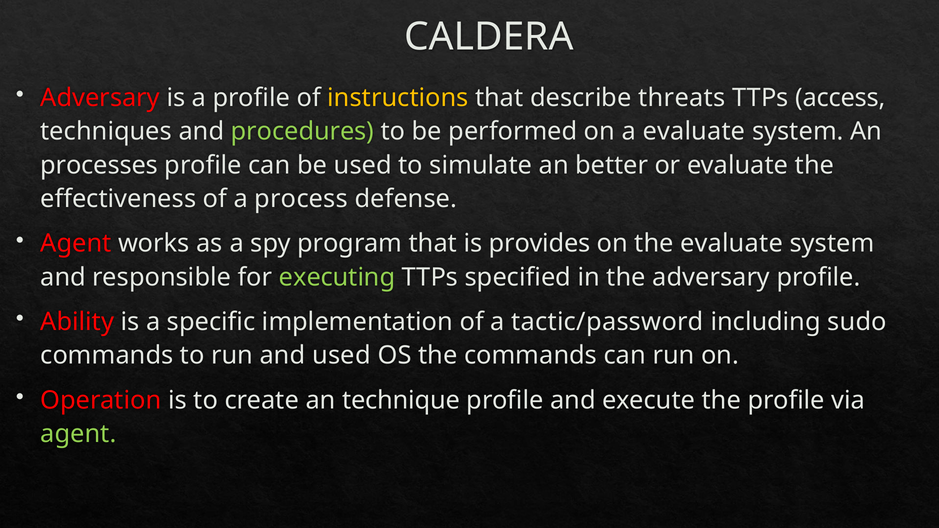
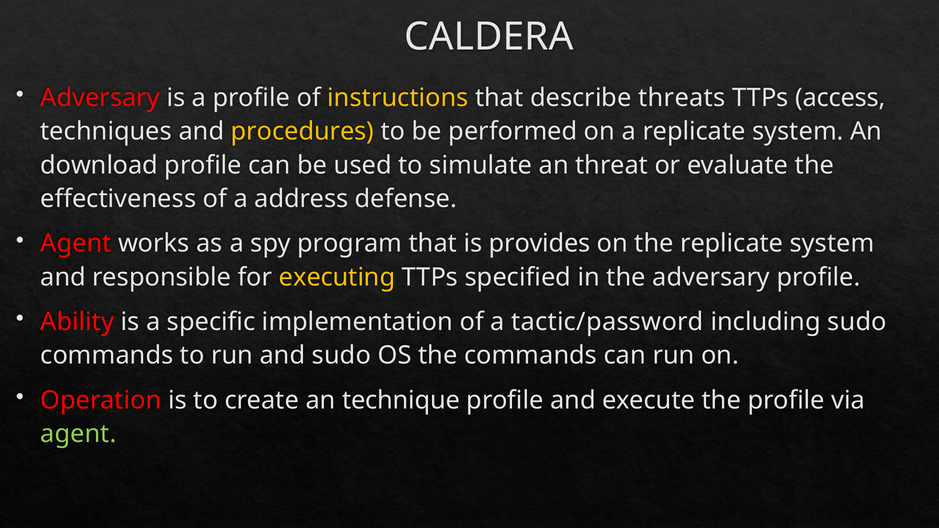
procedures colour: light green -> yellow (303, 132)
a evaluate: evaluate -> replicate (694, 132)
processes: processes -> download (99, 165)
better: better -> threat (612, 165)
process: process -> address (301, 199)
the evaluate: evaluate -> replicate (732, 244)
executing colour: light green -> yellow (337, 277)
and used: used -> sudo (341, 356)
